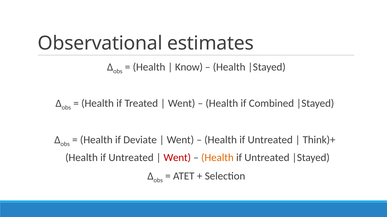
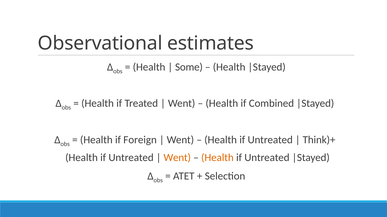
Know: Know -> Some (189, 67)
Deviate: Deviate -> Foreign (140, 140)
Went colour: red -> orange (177, 158)
